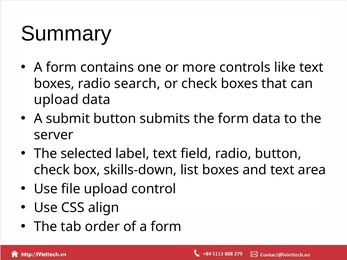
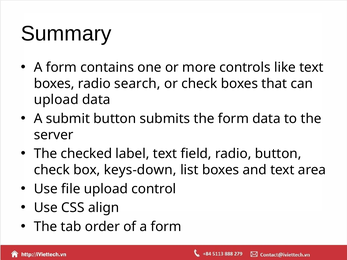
selected: selected -> checked (86, 154)
skills-down: skills-down -> keys-down (140, 170)
